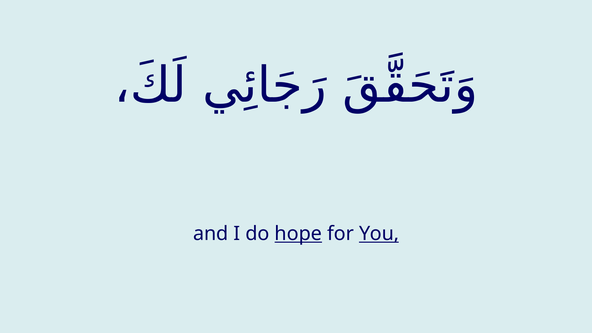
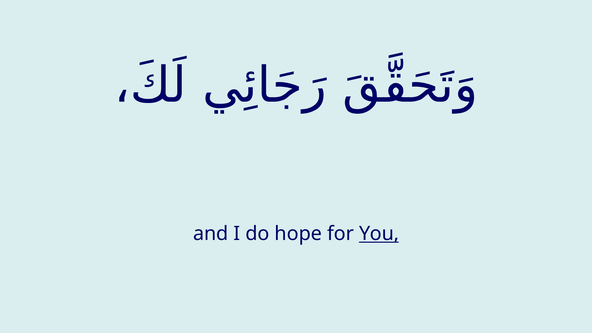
hope underline: present -> none (298, 234)
